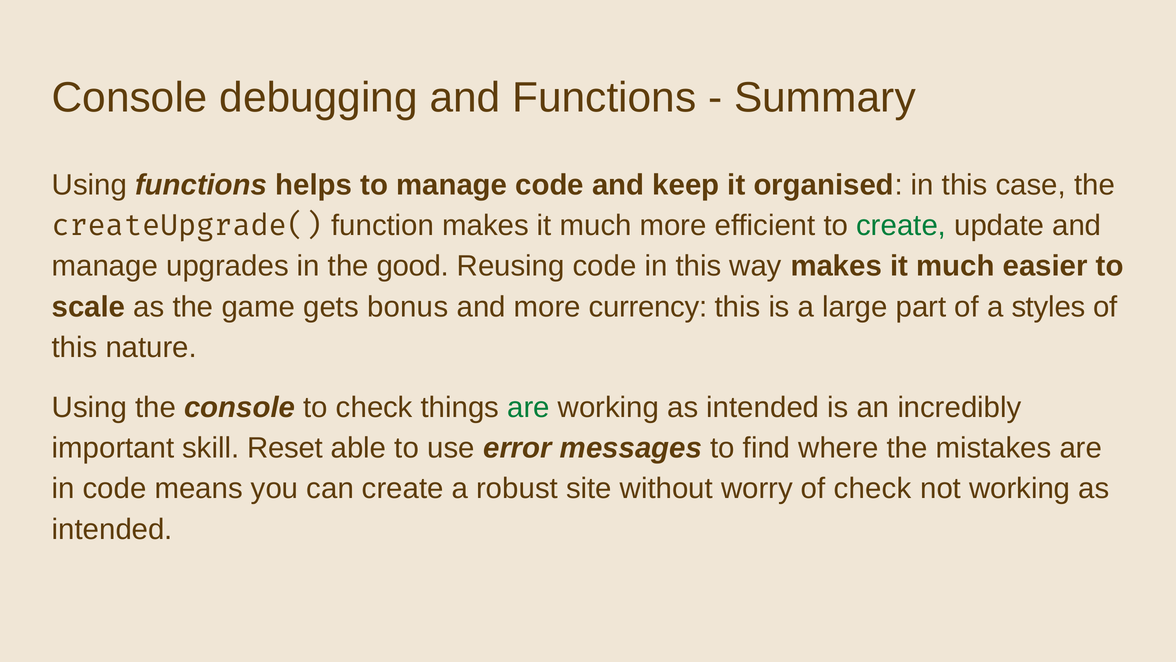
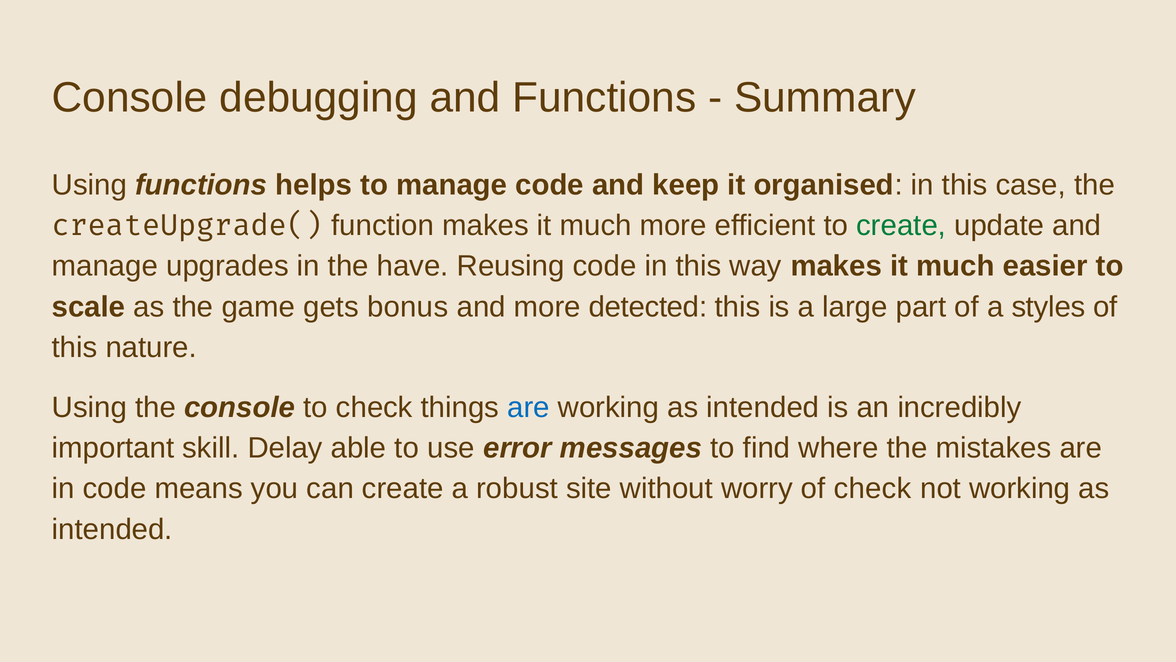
good: good -> have (413, 266)
currency: currency -> detected (648, 307)
are colour: green -> blue (529, 407)
Reset: Reset -> Delay (285, 448)
